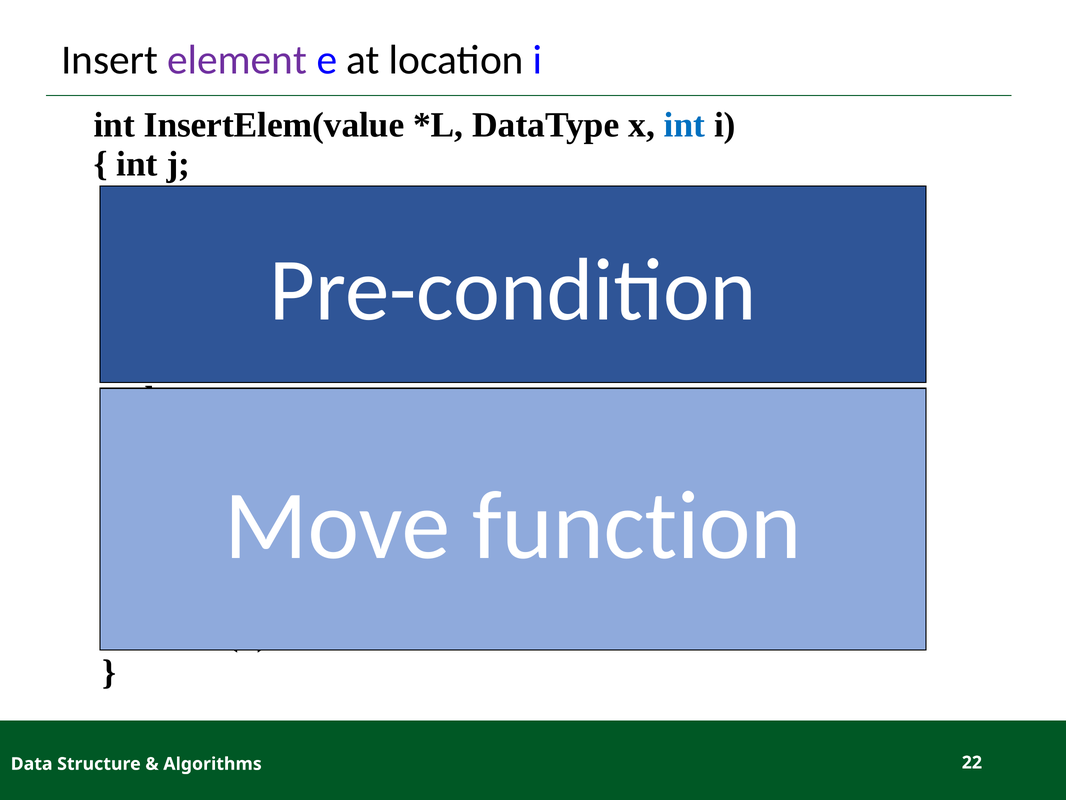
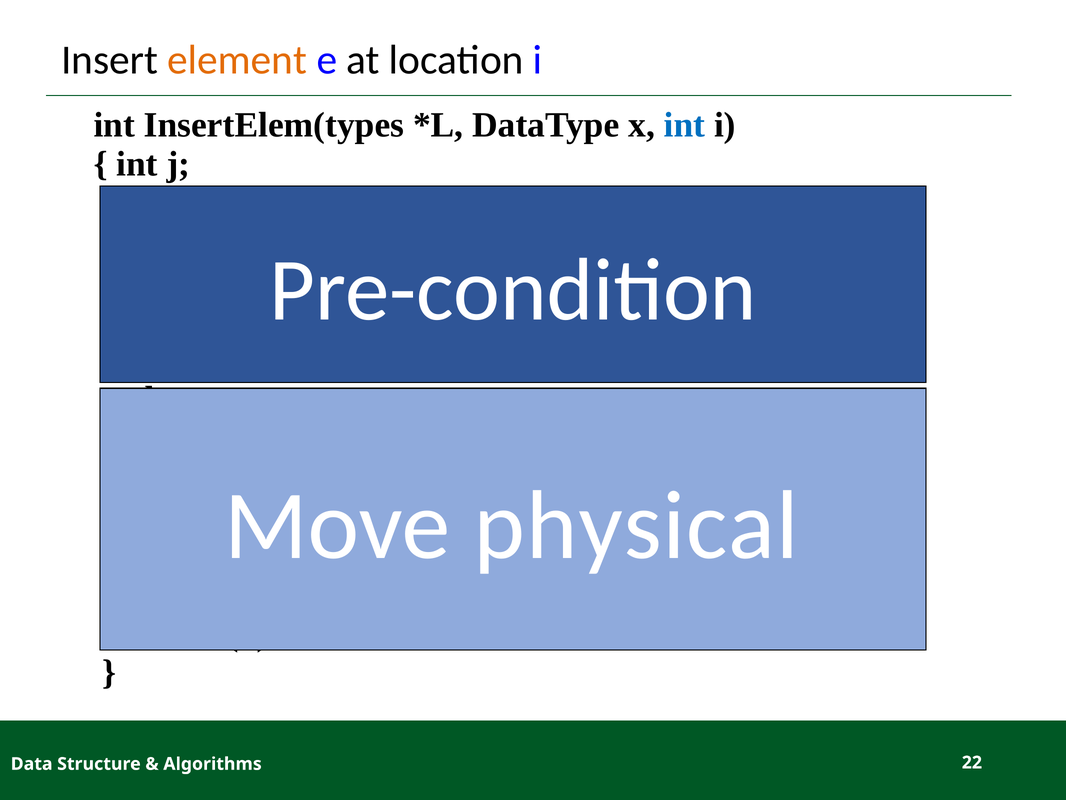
element colour: purple -> orange (237, 60)
InsertElem(value: InsertElem(value -> InsertElem(types (274, 125)
function: function -> physical (636, 526)
